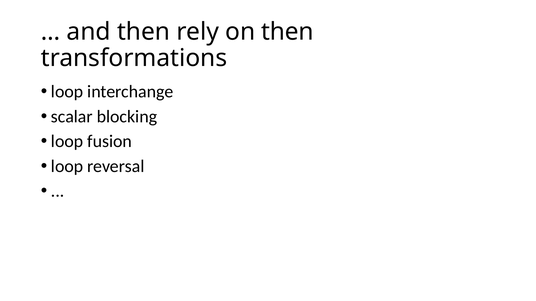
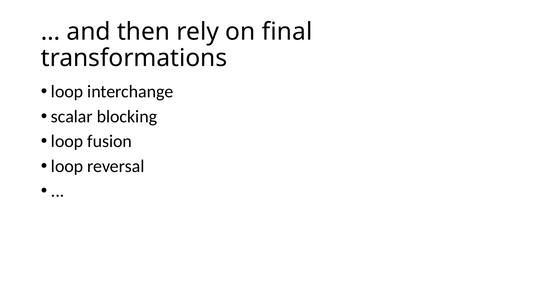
on then: then -> final (287, 32)
